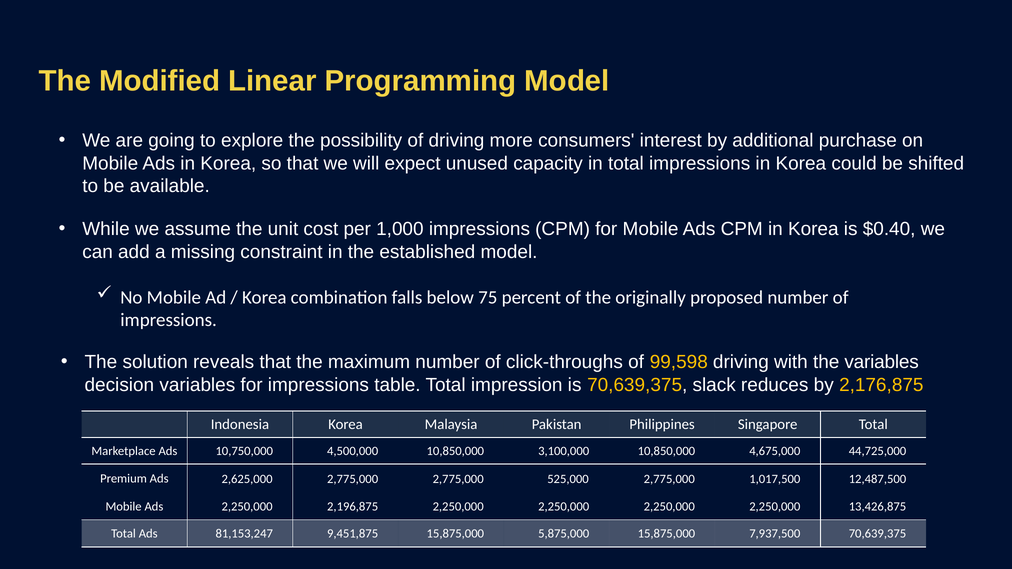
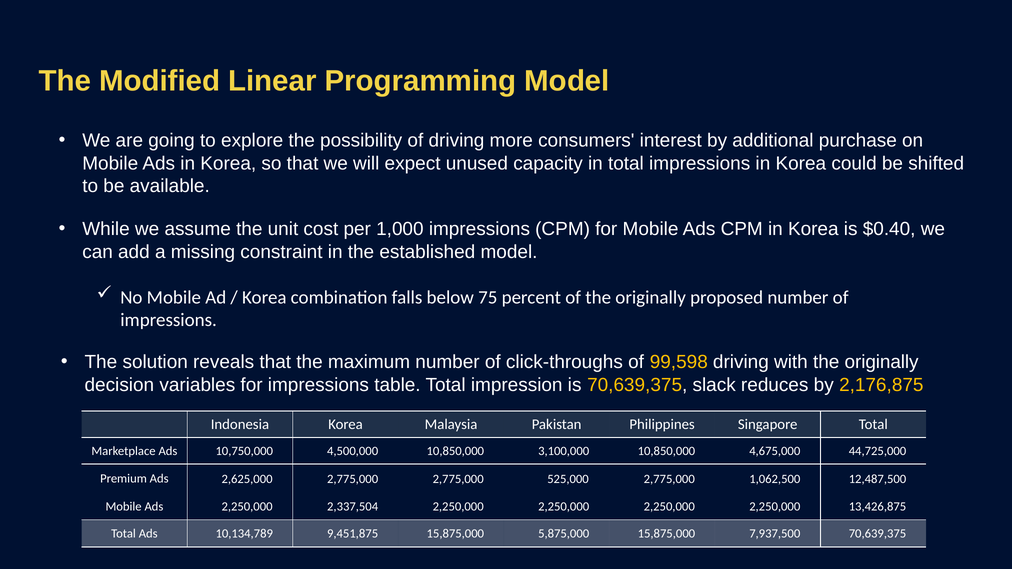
with the variables: variables -> originally (882, 362)
1,017,500: 1,017,500 -> 1,062,500 (775, 479)
2,196,875: 2,196,875 -> 2,337,504 (353, 507)
81,153,247: 81,153,247 -> 10,134,789 (244, 534)
